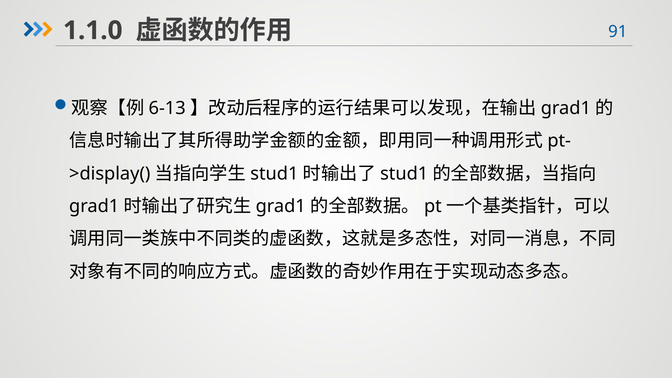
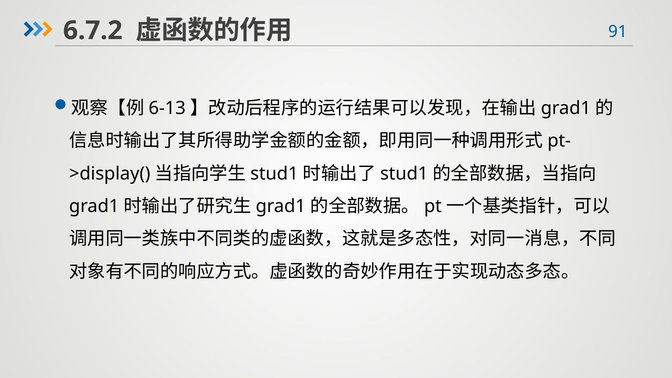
1.1.0: 1.1.0 -> 6.7.2 (93, 30)
